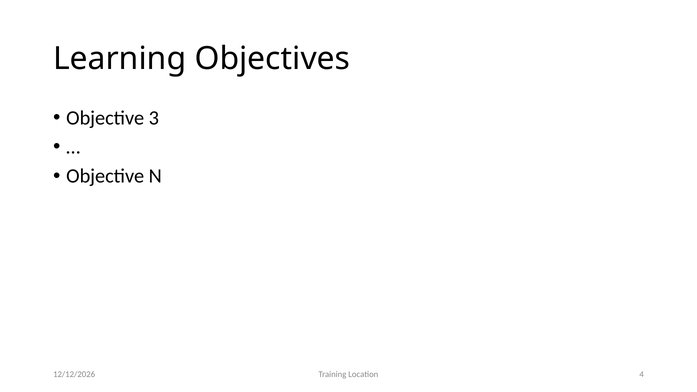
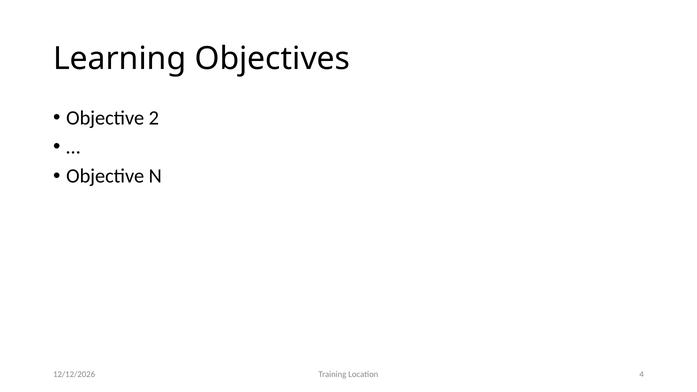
3: 3 -> 2 (154, 118)
